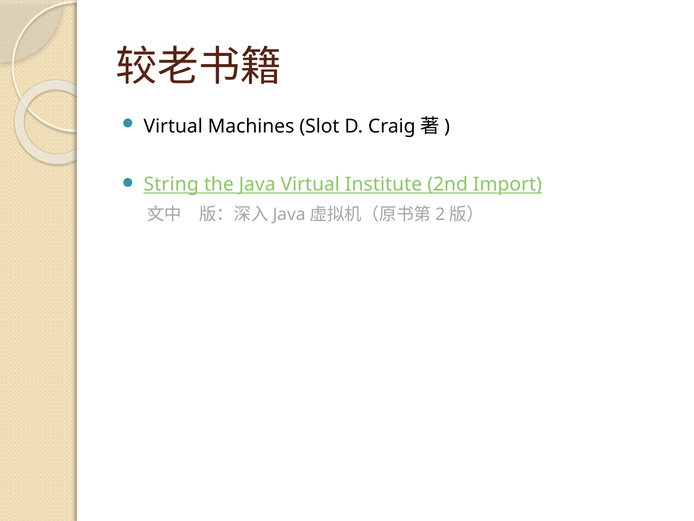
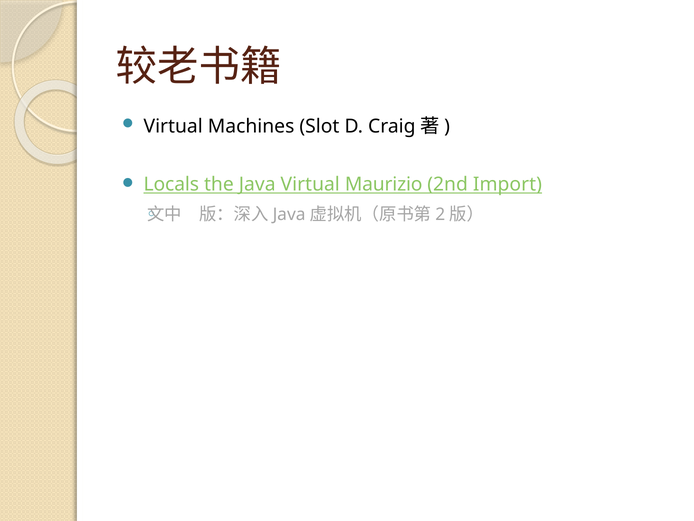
String: String -> Locals (171, 184)
Institute: Institute -> Maurizio (384, 184)
